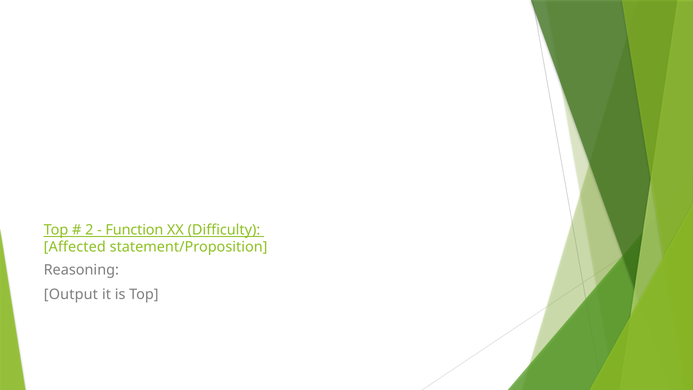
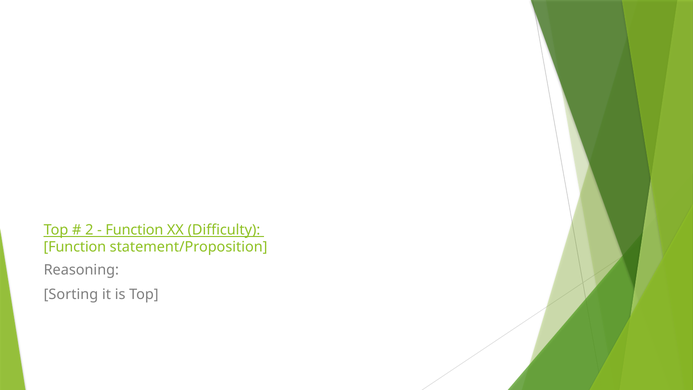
Affected: Affected -> Function (75, 247)
Output: Output -> Sorting (71, 294)
